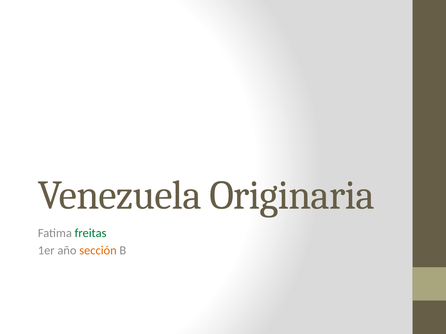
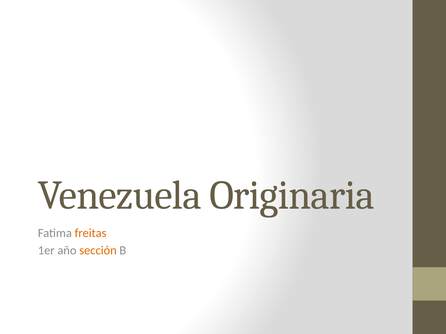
freitas colour: green -> orange (91, 234)
